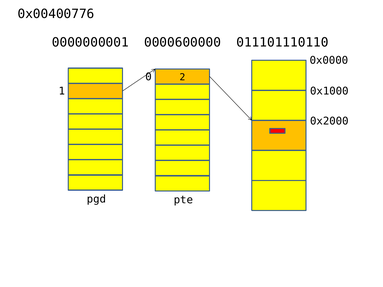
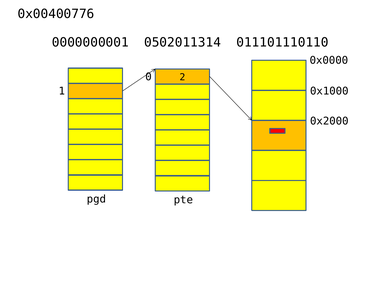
0000600000: 0000600000 -> 0502011314 (183, 42)
